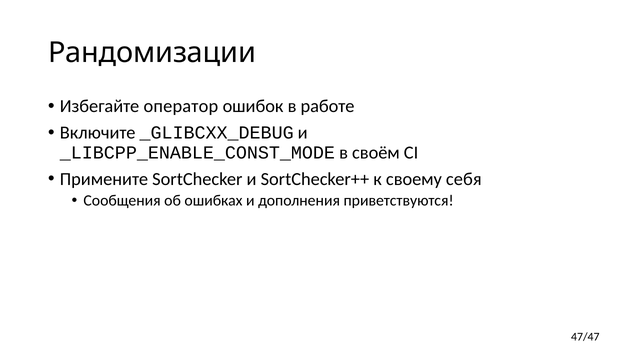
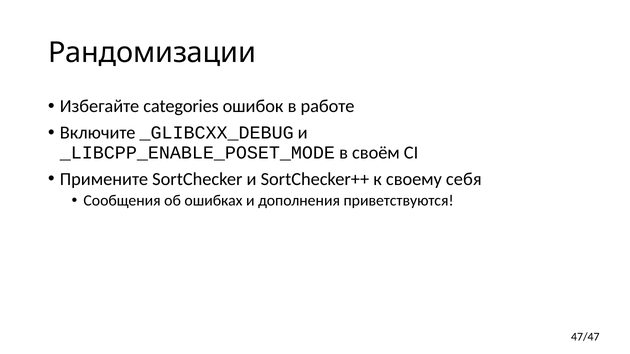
оператор: оператор -> categories (181, 107)
_LIBCPP_ENABLE_CONST_MODE: _LIBCPP_ENABLE_CONST_MODE -> _LIBCPP_ENABLE_POSET_MODE (197, 153)
